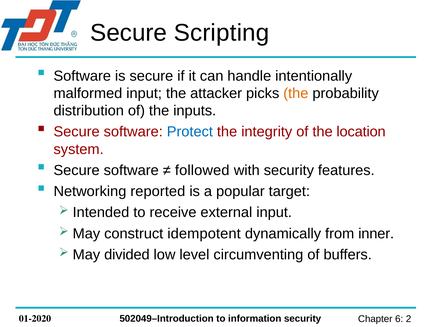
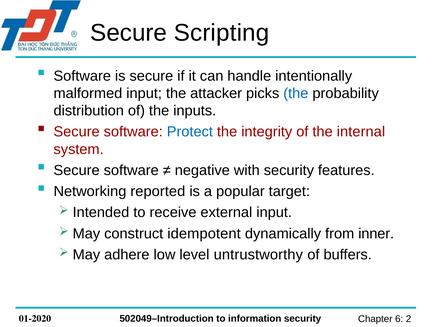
the colour: orange -> blue (296, 94)
location: location -> internal (361, 132)
followed: followed -> negative (202, 171)
divided: divided -> adhere (127, 255)
circumventing: circumventing -> untrustworthy (258, 255)
